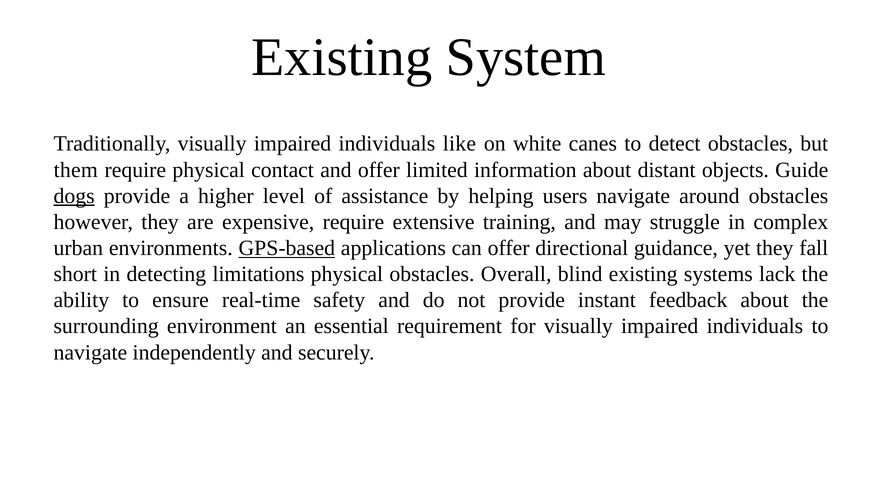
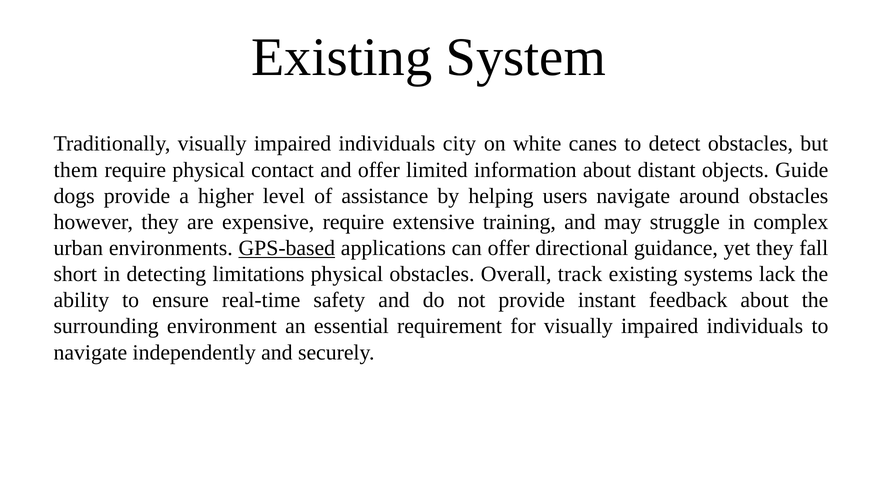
like: like -> city (459, 144)
dogs underline: present -> none (74, 196)
blind: blind -> track (580, 274)
